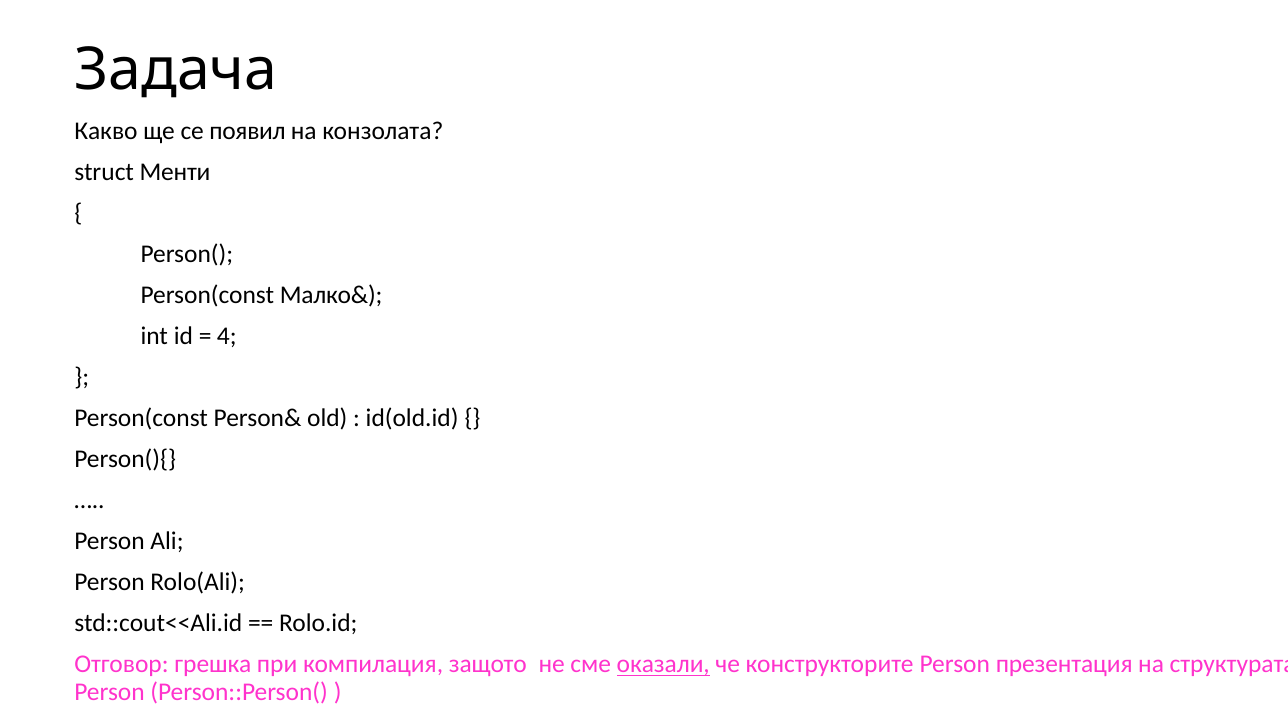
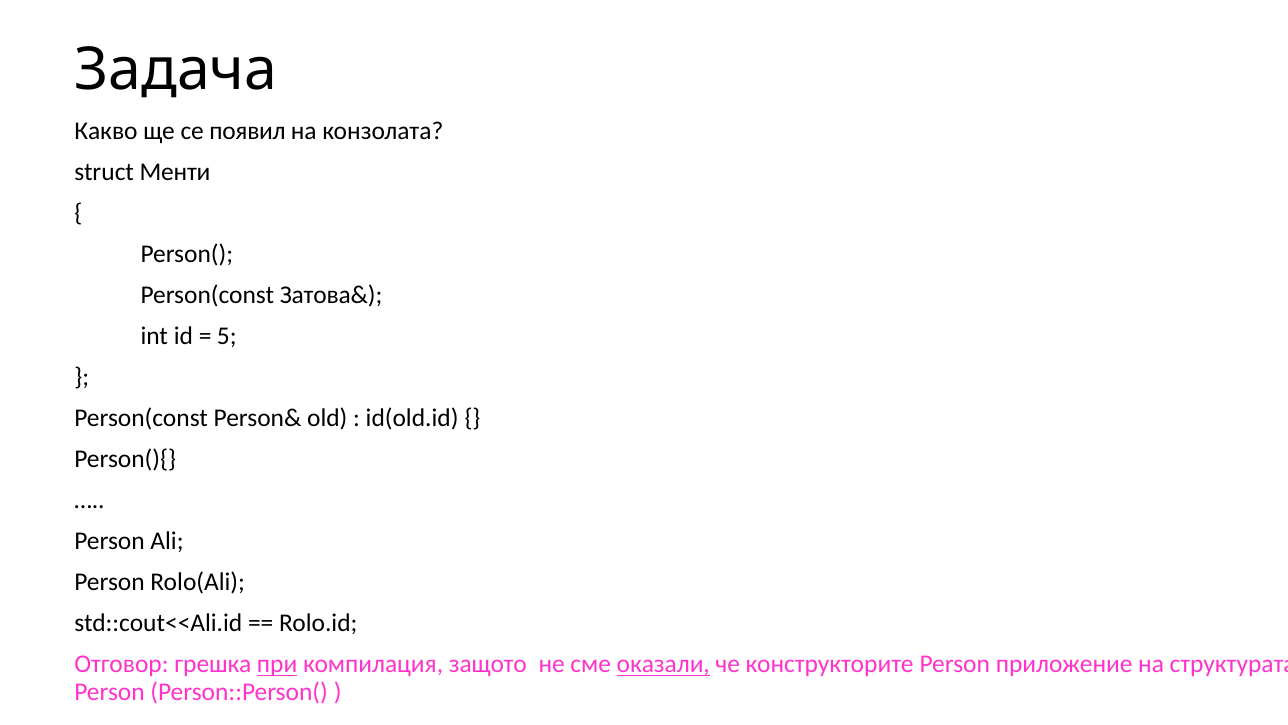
Малко&: Малко& -> Затова& (331, 295)
4: 4 -> 5 (227, 336)
при underline: none -> present (277, 664)
презентация: презентация -> приложение (1064, 664)
